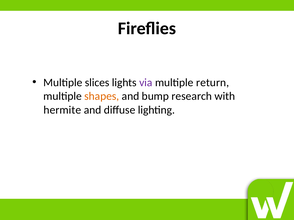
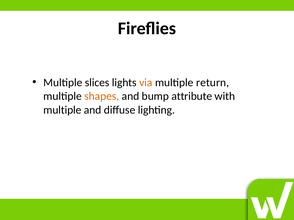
via colour: purple -> orange (146, 83)
research: research -> attribute (192, 96)
hermite: hermite -> multiple (62, 110)
